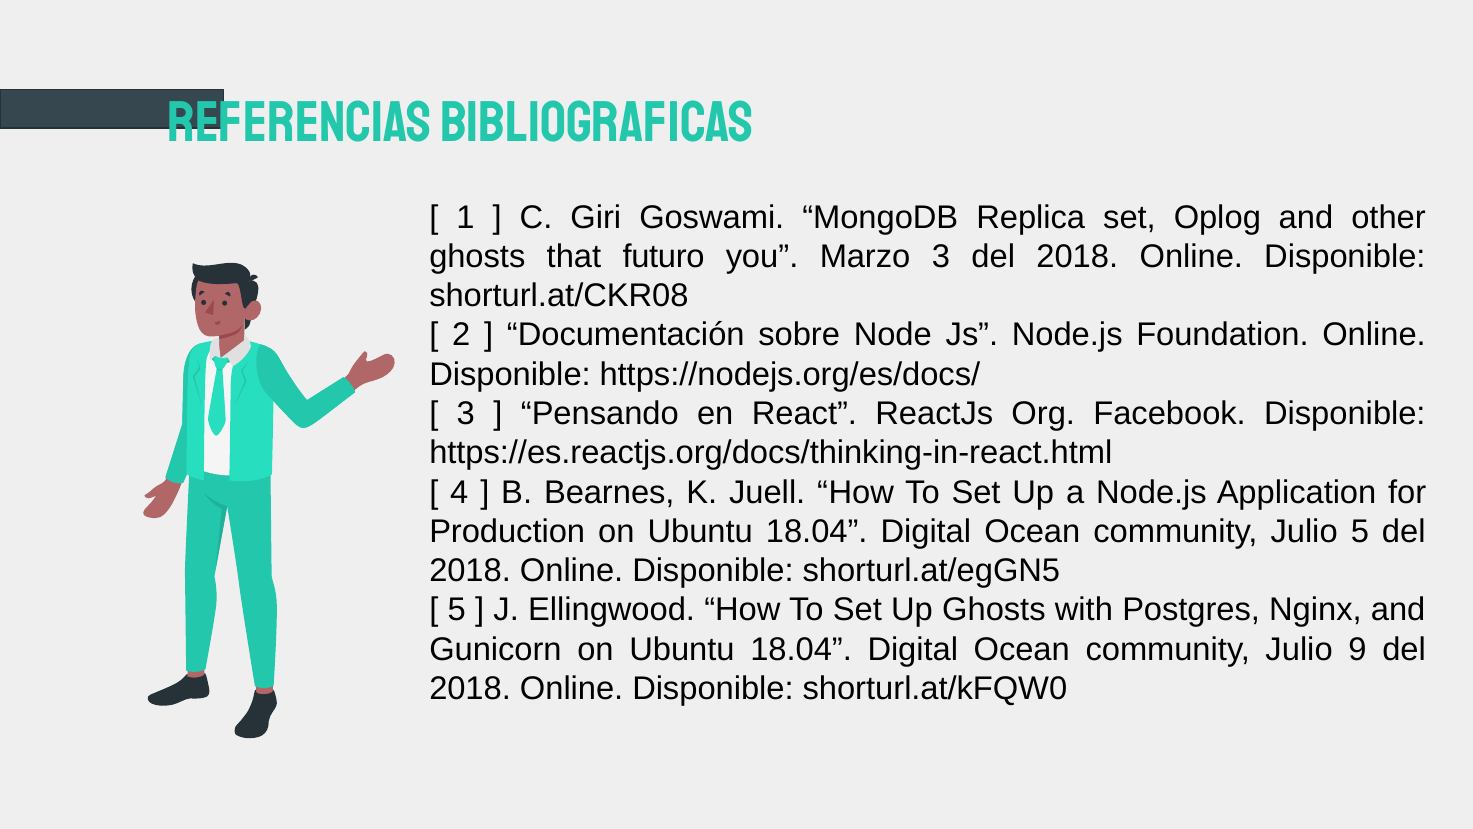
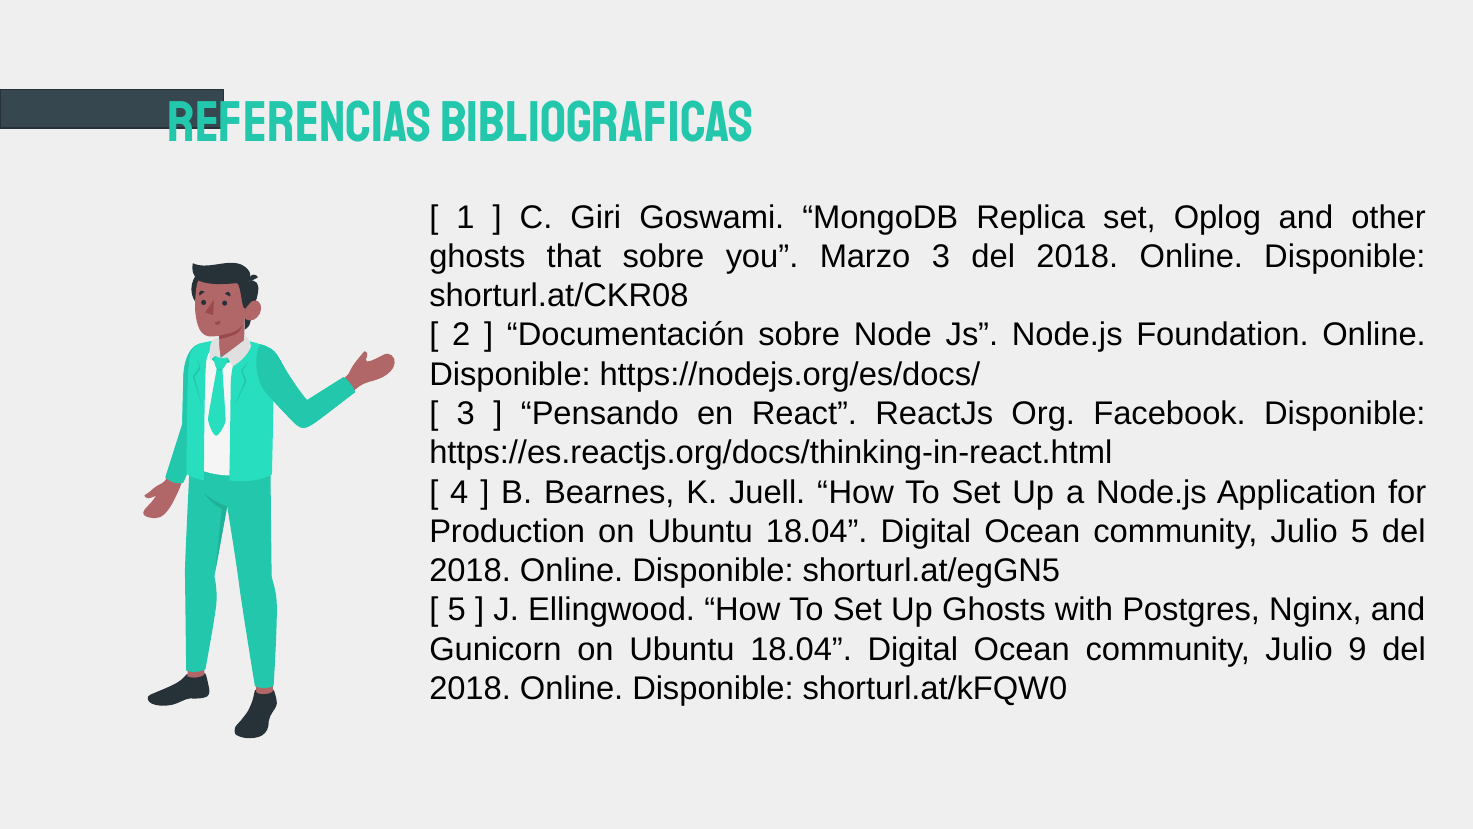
that futuro: futuro -> sobre (663, 256)
